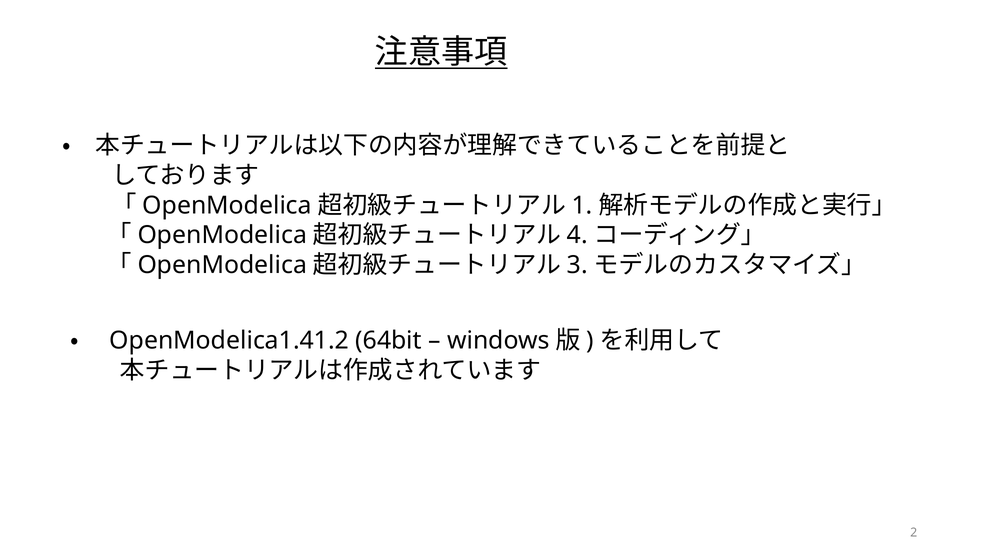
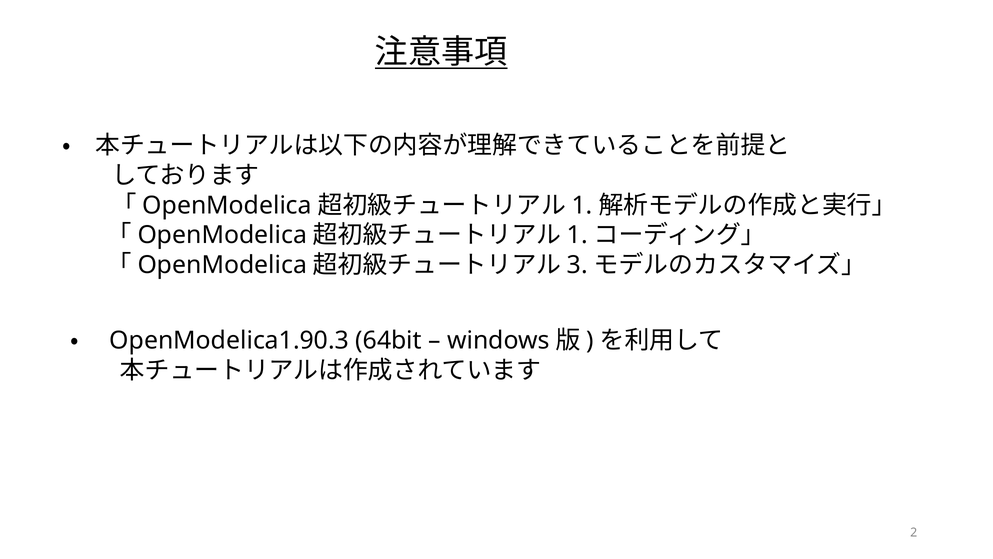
4: 4 -> 1 (577, 235)
OpenModelica1.41.2: OpenModelica1.41.2 -> OpenModelica1.90.3 (229, 340)
